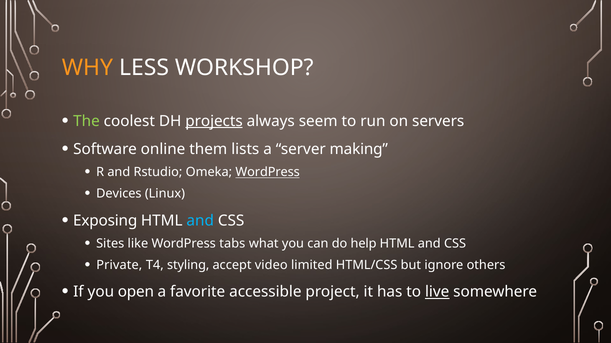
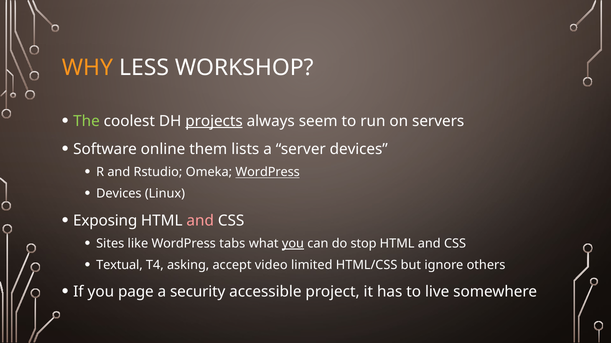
server making: making -> devices (359, 150)
and colour: light blue -> pink (200, 221)
you underline: none -> present (293, 244)
help: help -> stop (364, 244)
Private: Private -> Textual (119, 265)
styling: styling -> asking (188, 265)
open: open -> page (136, 292)
favorite: favorite -> security (198, 292)
live underline: present -> none (437, 292)
